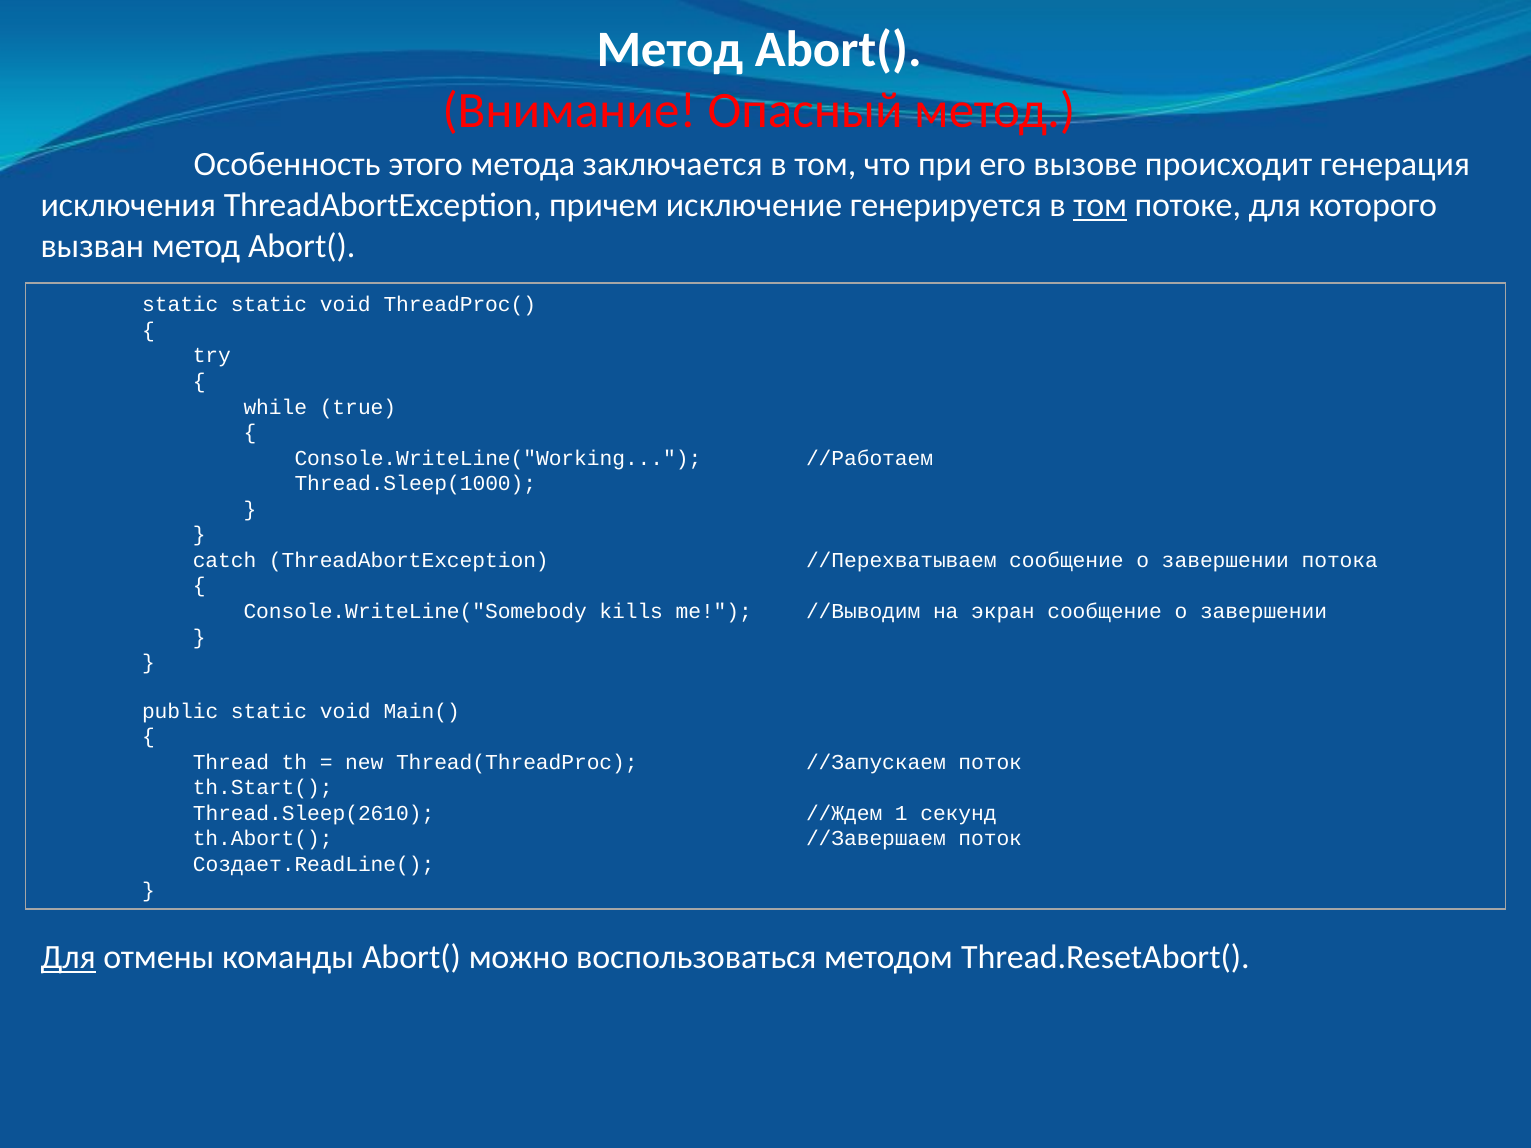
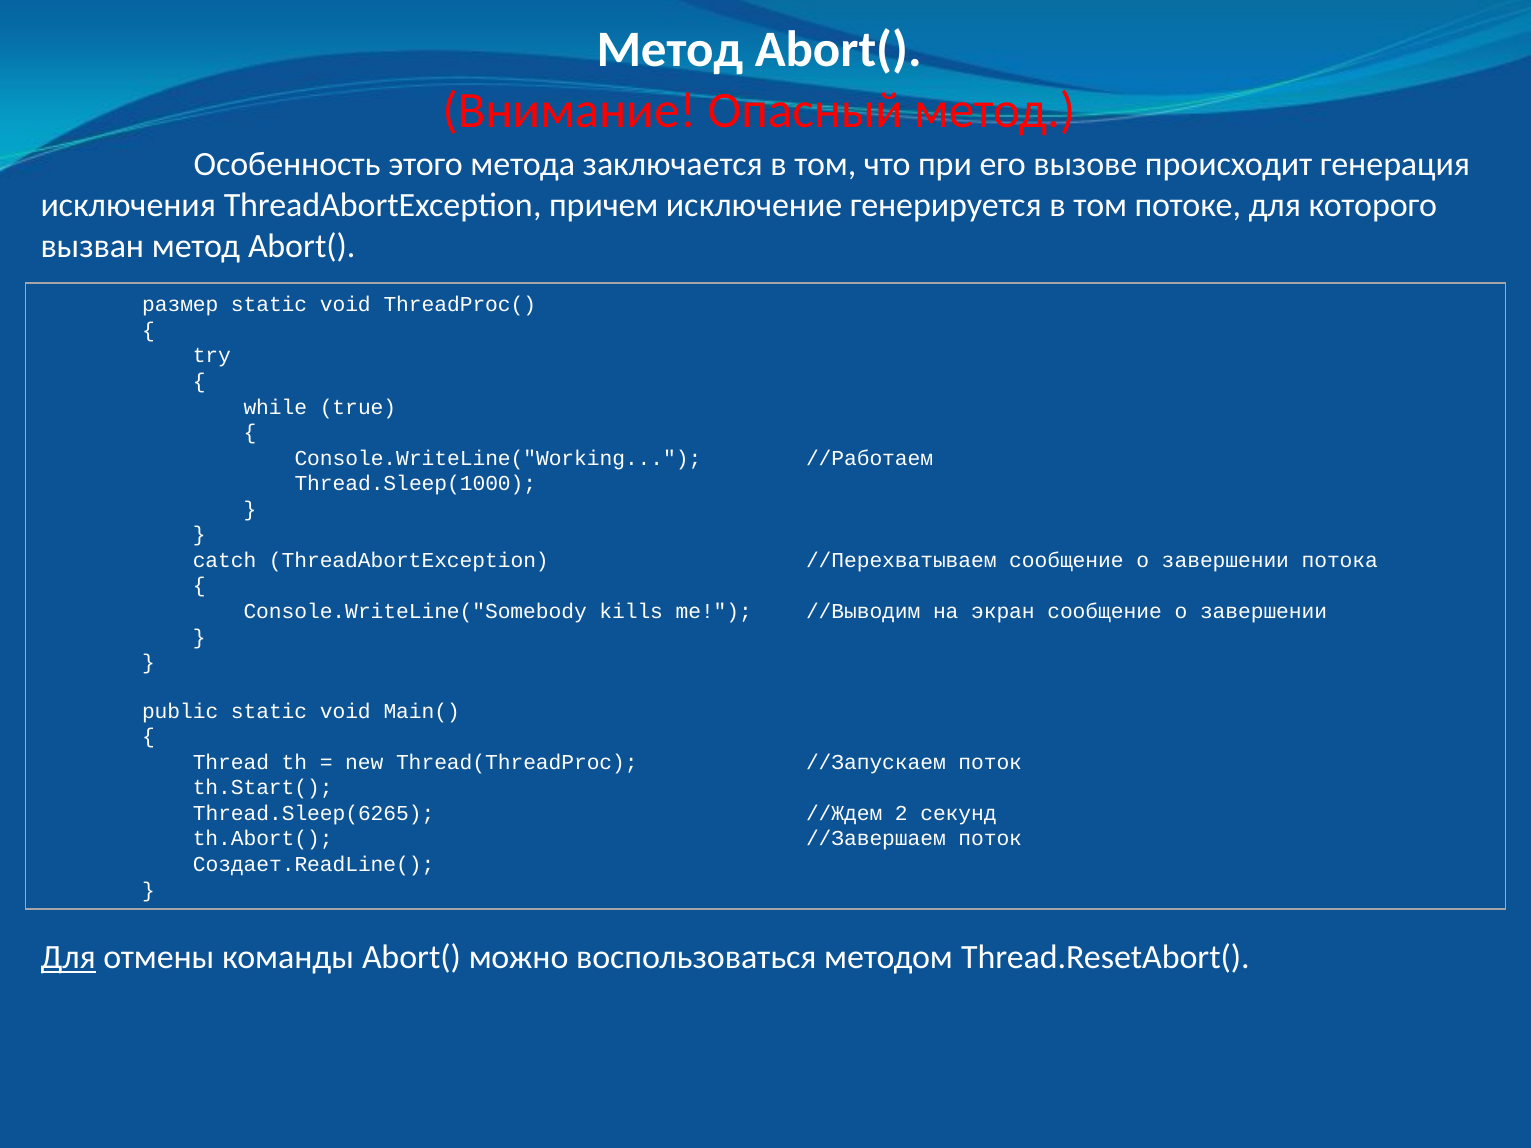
том underline: present -> none (1100, 205)
static: static -> размер (180, 305)
Thread.Sleep(2610: Thread.Sleep(2610 -> Thread.Sleep(6265 (314, 814)
1: 1 -> 2 (901, 814)
